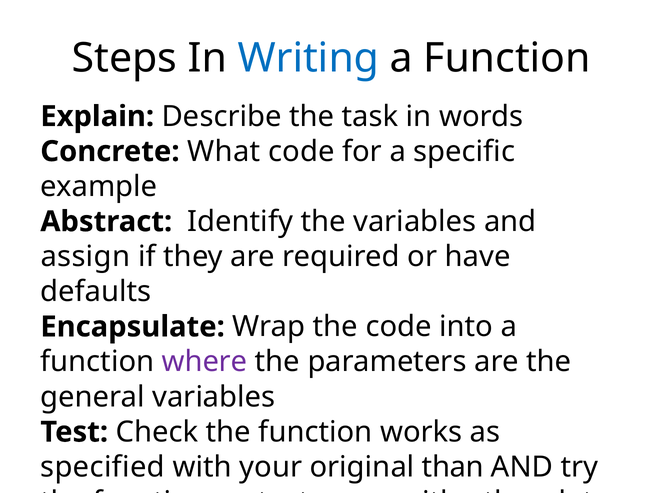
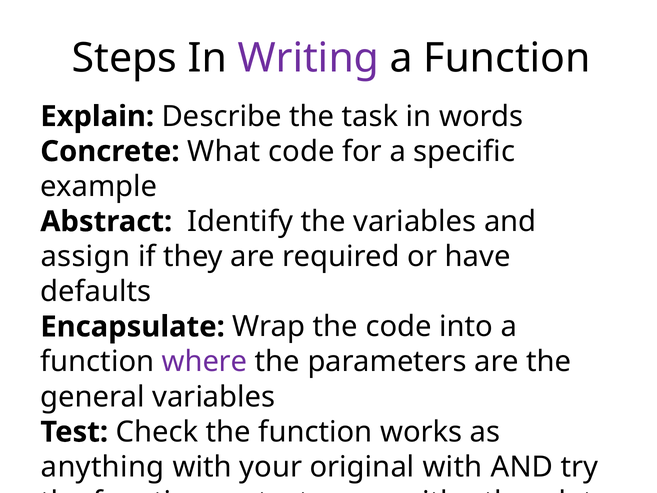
Writing colour: blue -> purple (308, 58)
specified: specified -> anything (103, 467)
original than: than -> with (453, 467)
